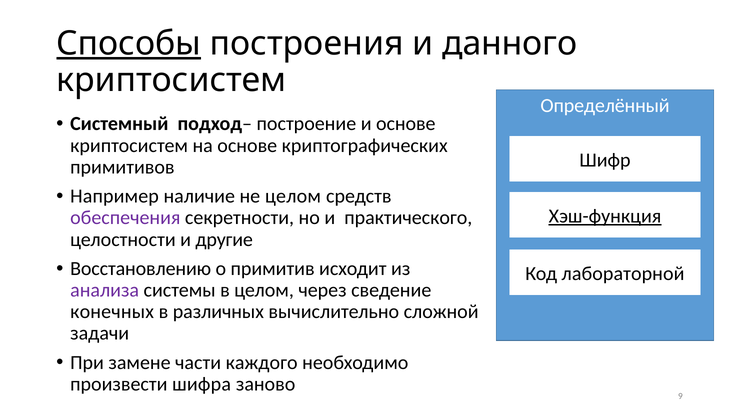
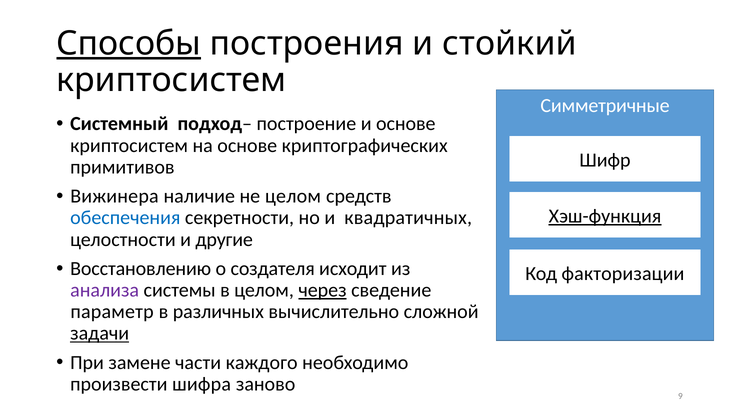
данного: данного -> стойкий (510, 44)
Определённый: Определённый -> Симметричные (605, 106)
Например: Например -> Вижинера (114, 197)
обеспечения colour: purple -> blue (125, 218)
практического: практического -> квадратичных (408, 218)
примитив: примитив -> создателя (273, 269)
лабораторной: лабораторной -> факторизации (623, 274)
через underline: none -> present (323, 291)
конечных: конечных -> параметр (112, 312)
задачи underline: none -> present (100, 334)
